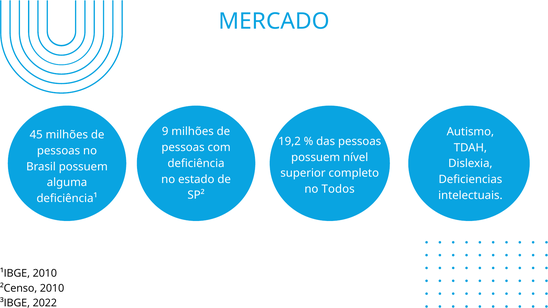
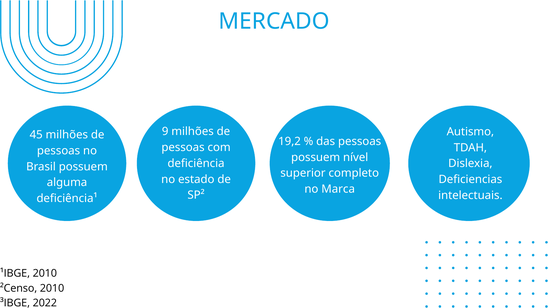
Todos: Todos -> Marca (338, 189)
